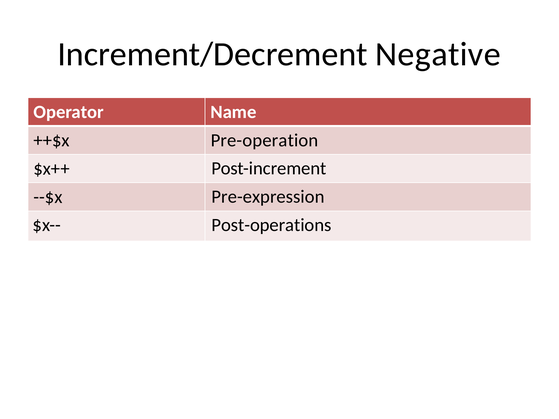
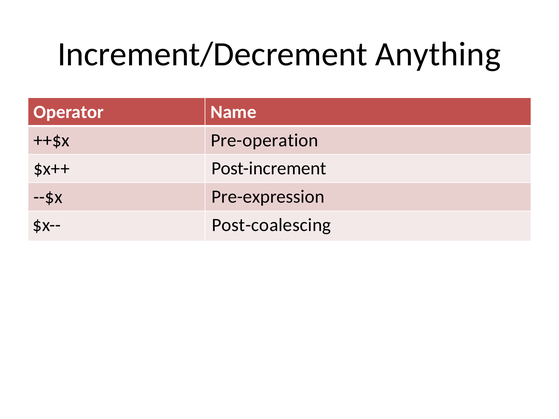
Negative: Negative -> Anything (438, 54)
Post-operations: Post-operations -> Post-coalescing (271, 225)
